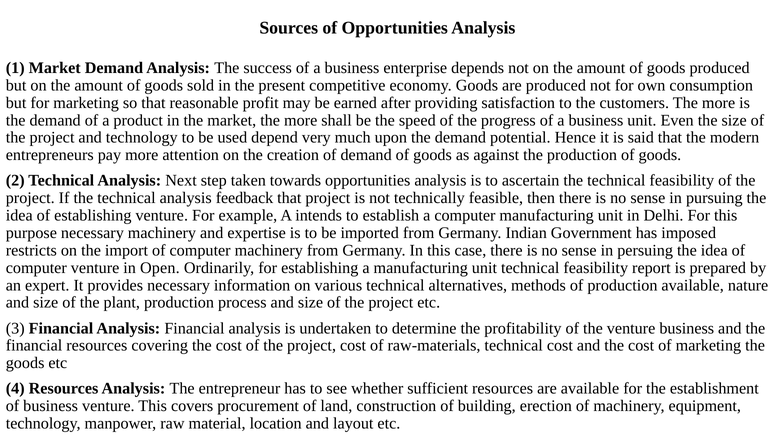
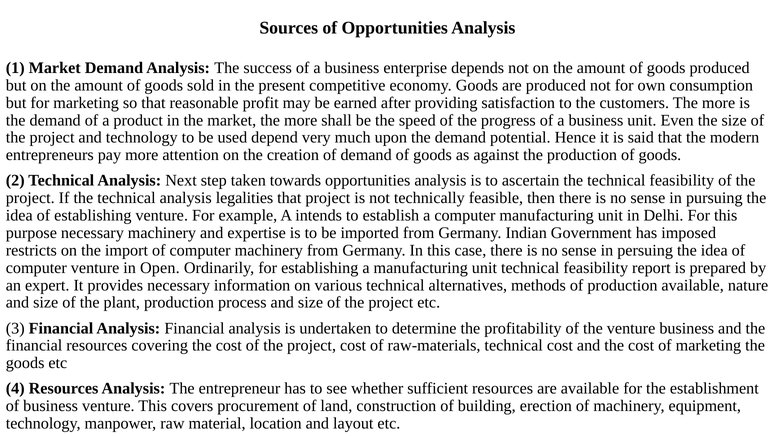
feedback: feedback -> legalities (245, 198)
